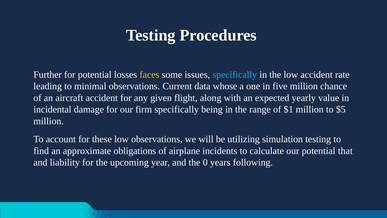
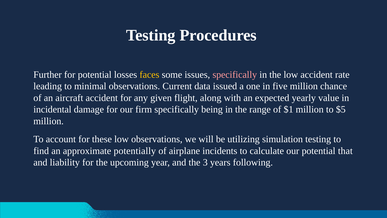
specifically colour: light blue -> pink (235, 75)
whose: whose -> issued (225, 86)
obligations: obligations -> potentially (135, 151)
0: 0 -> 3 (205, 162)
